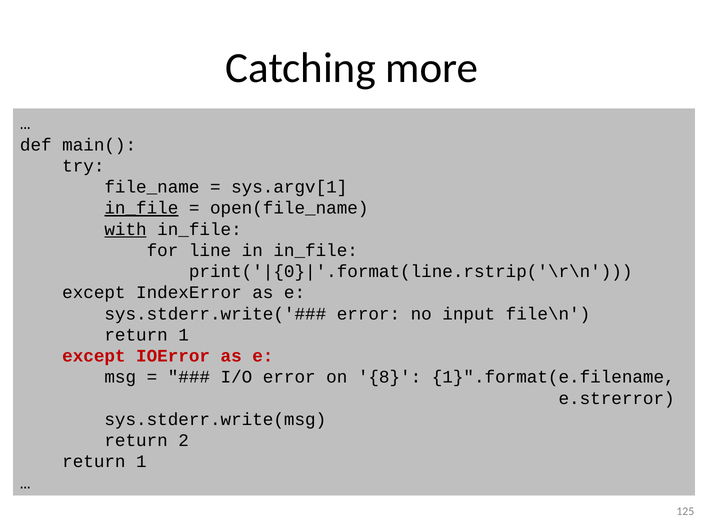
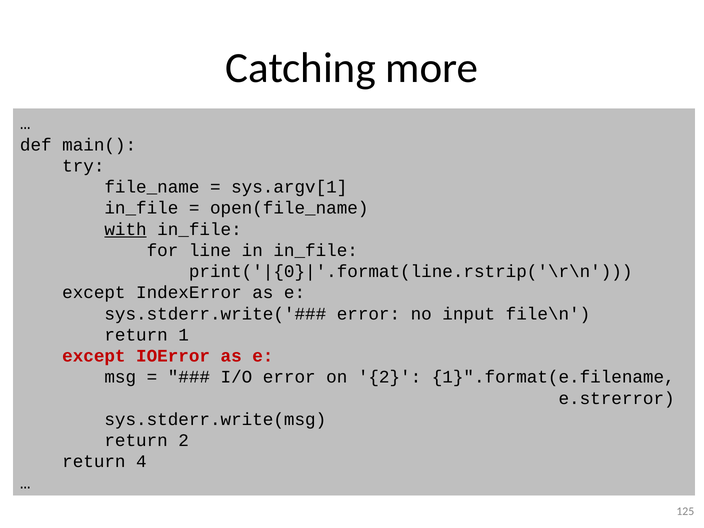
in_file underline: present -> none (141, 208)
on 8: 8 -> 2 (390, 377)
1: 1 -> 4 (141, 462)
